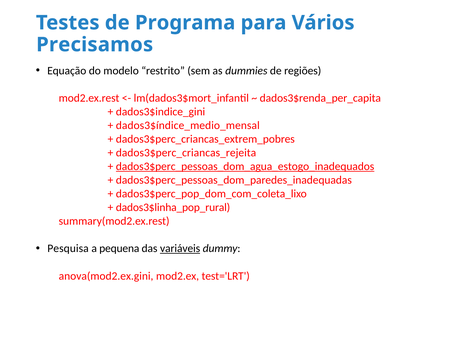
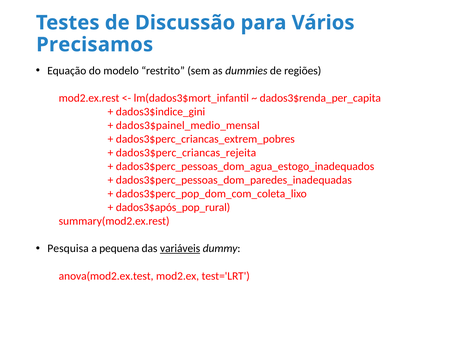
Programa: Programa -> Discussão (185, 23)
dados3$índice_medio_mensal: dados3$índice_medio_mensal -> dados3$painel_medio_mensal (188, 125)
dados3$perc_pessoas_dom_agua_estogo_inadequados underline: present -> none (245, 166)
dados3$linha_pop_rural: dados3$linha_pop_rural -> dados3$após_pop_rural (173, 208)
anova(mod2.ex.gini: anova(mod2.ex.gini -> anova(mod2.ex.test (106, 276)
